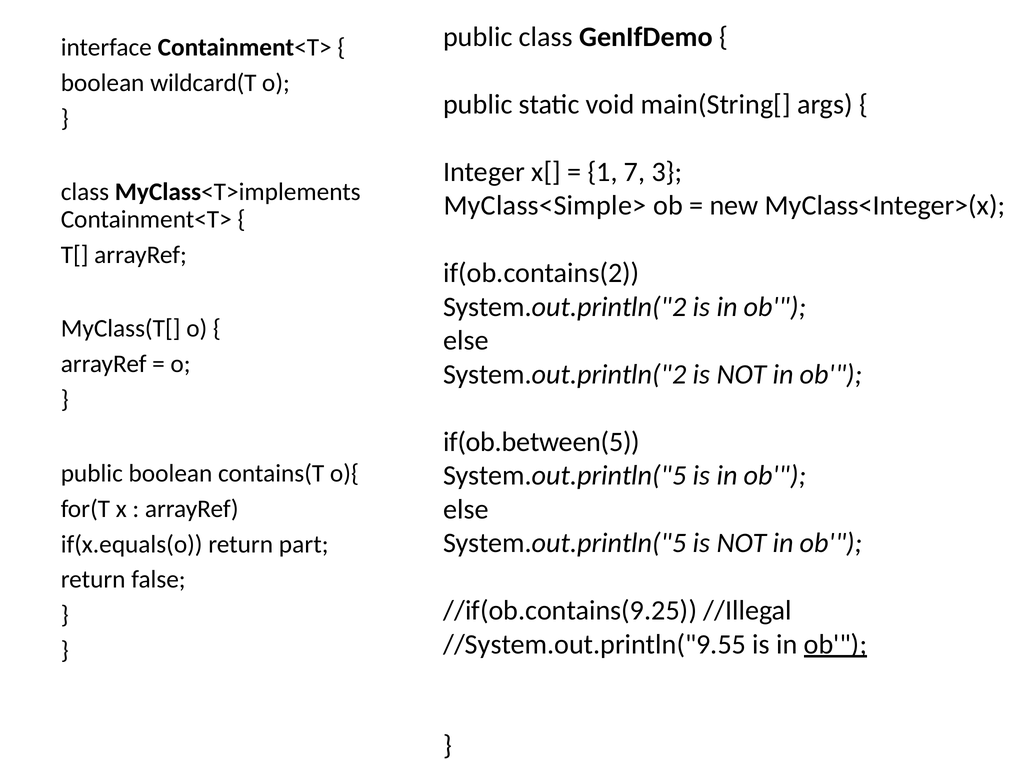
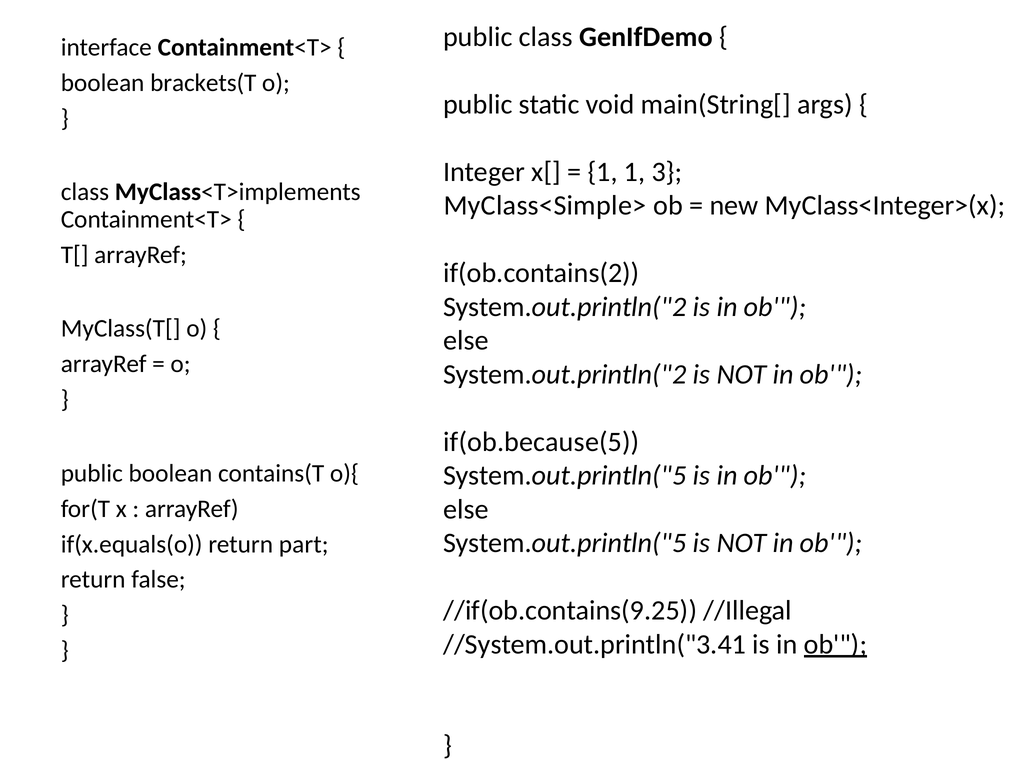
wildcard(T: wildcard(T -> brackets(T (203, 83)
1 7: 7 -> 1 (635, 172)
if(ob.between(5: if(ob.between(5 -> if(ob.because(5 (541, 442)
//System.out.println("9.55: //System.out.println("9.55 -> //System.out.println("3.41 (595, 645)
